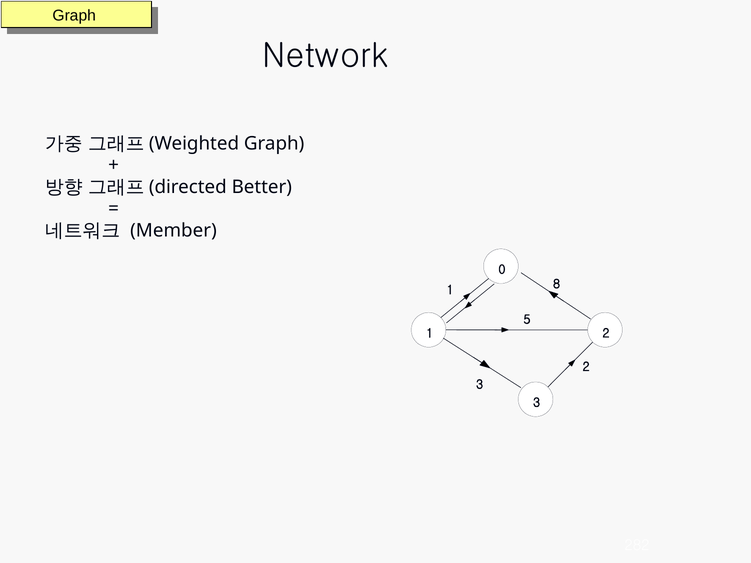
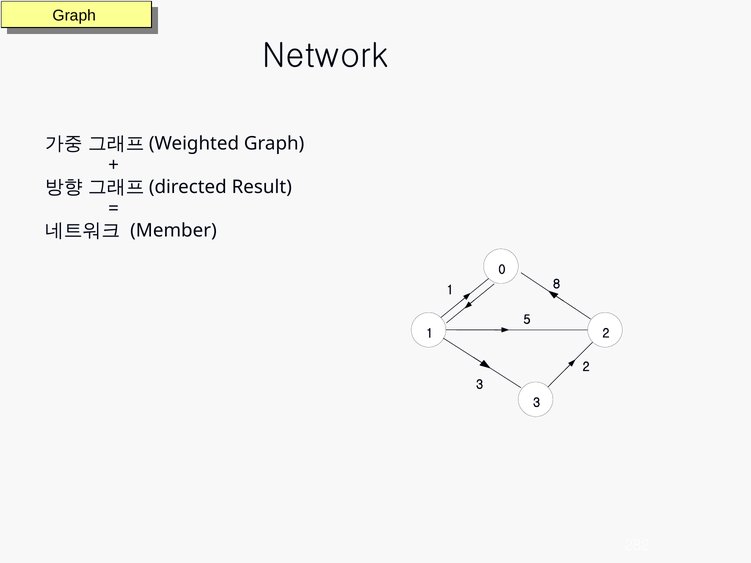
Better: Better -> Result (262, 187)
